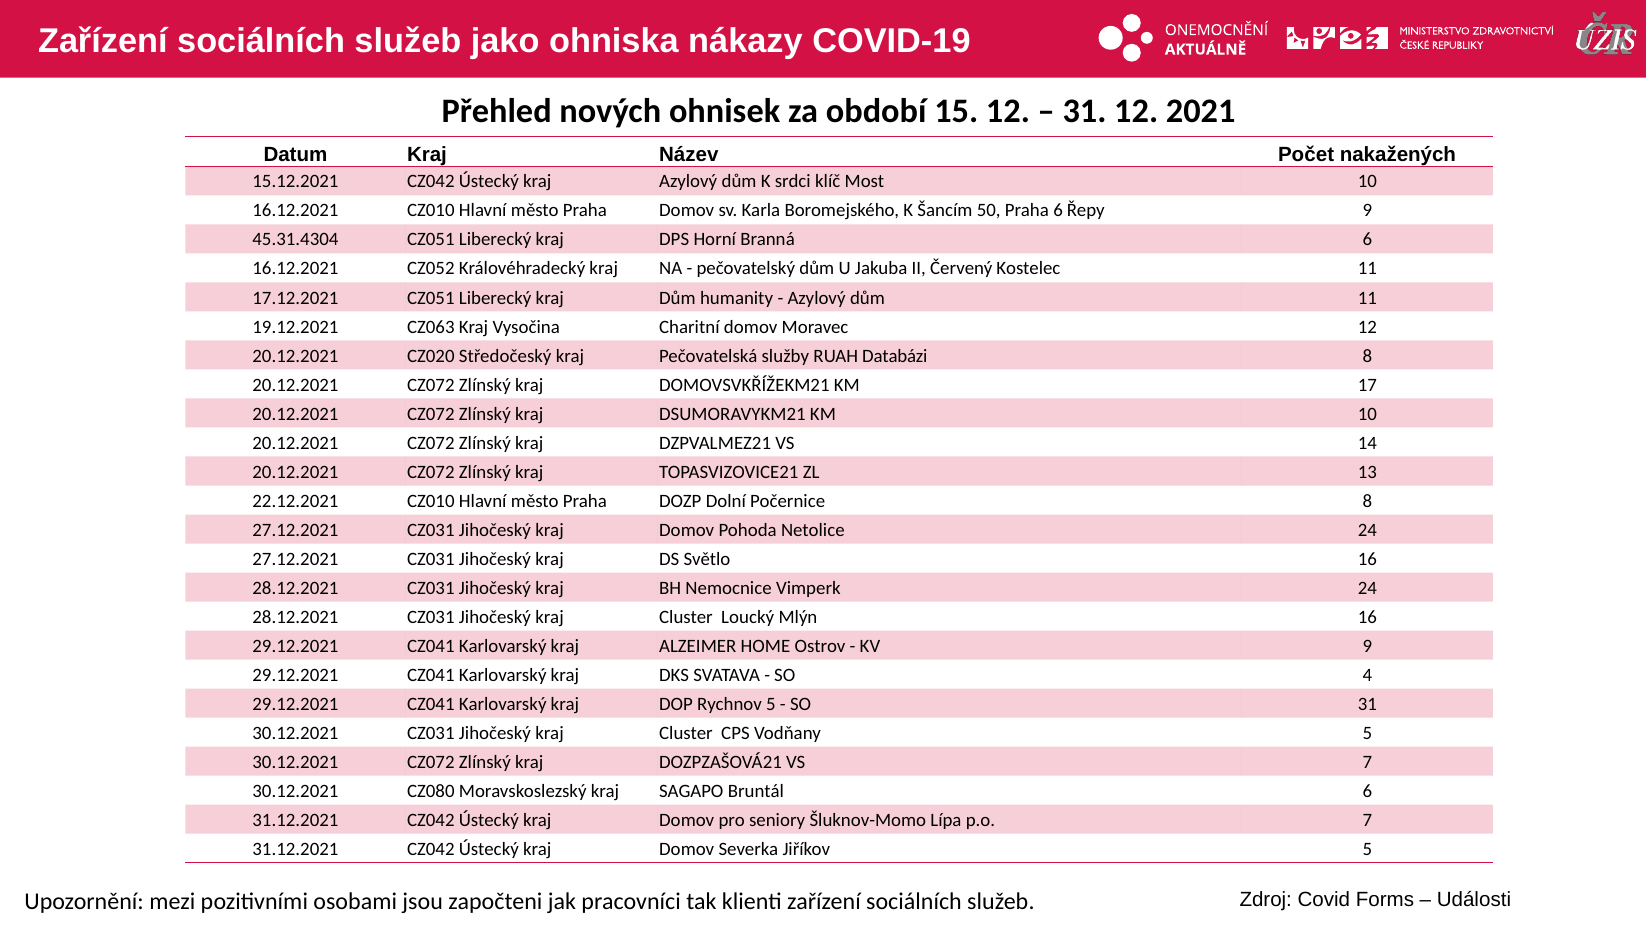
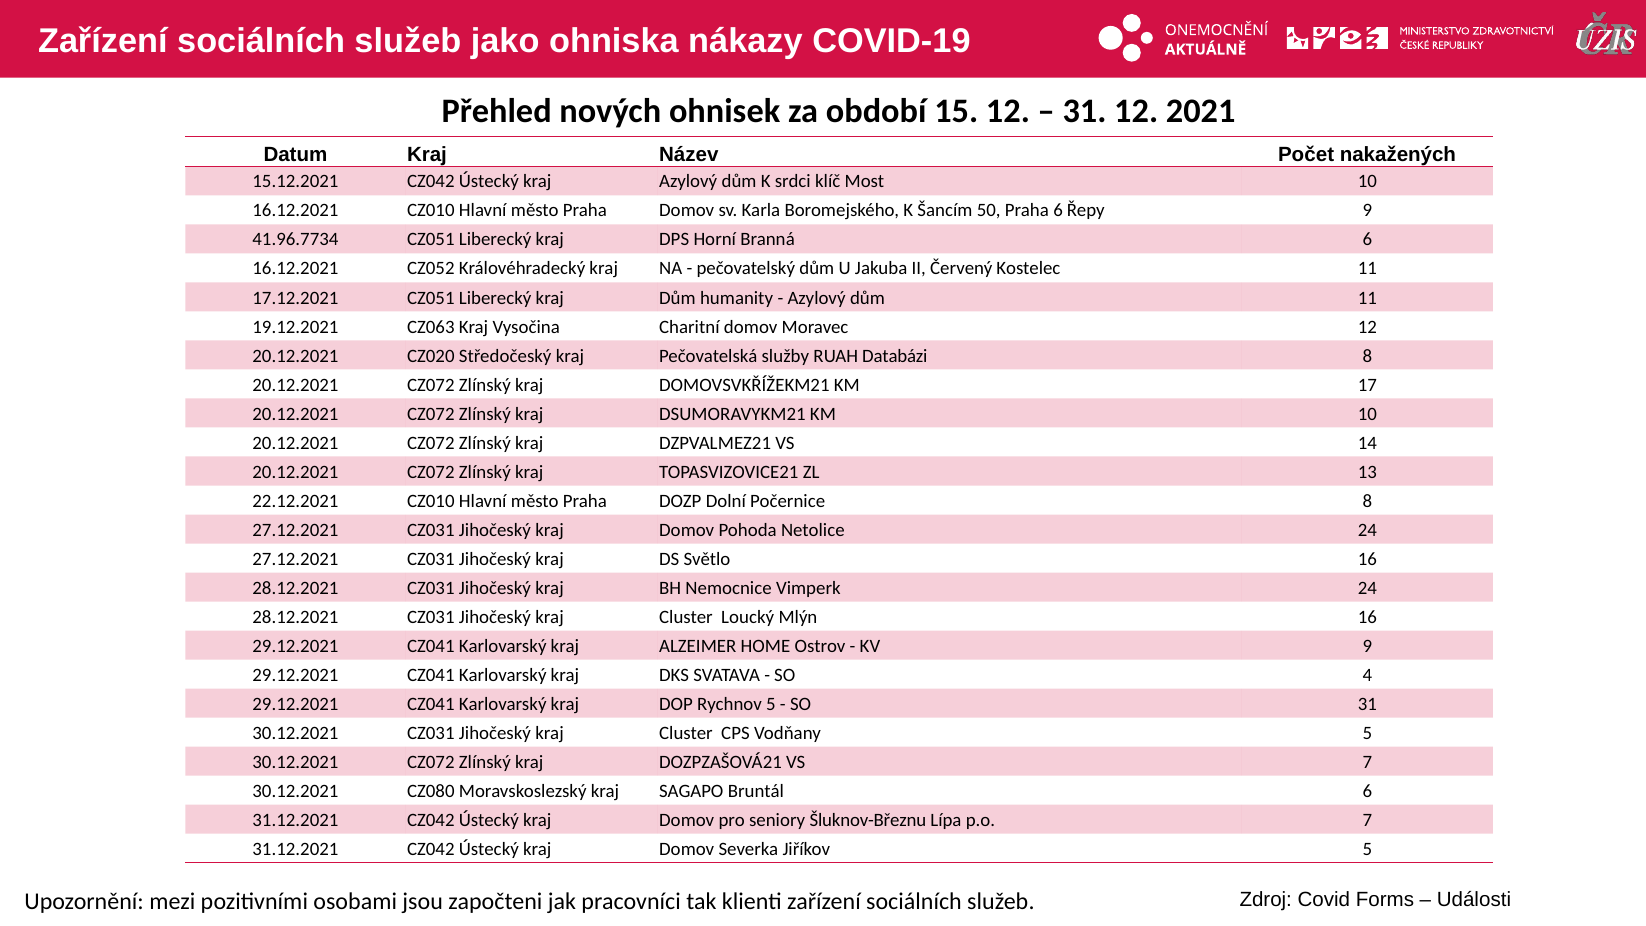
45.31.4304: 45.31.4304 -> 41.96.7734 (295, 240)
Šluknov-Momo: Šluknov-Momo -> Šluknov-Březnu (868, 820)
